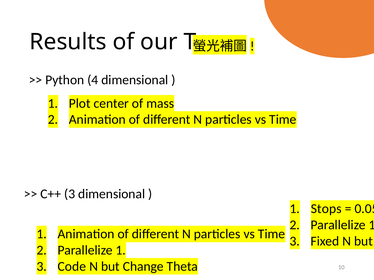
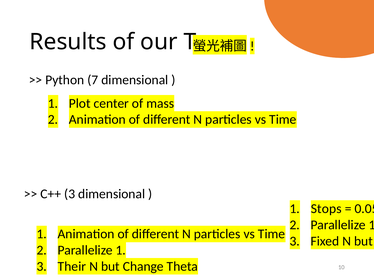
4: 4 -> 7 (93, 80)
Code: Code -> Their (72, 267)
